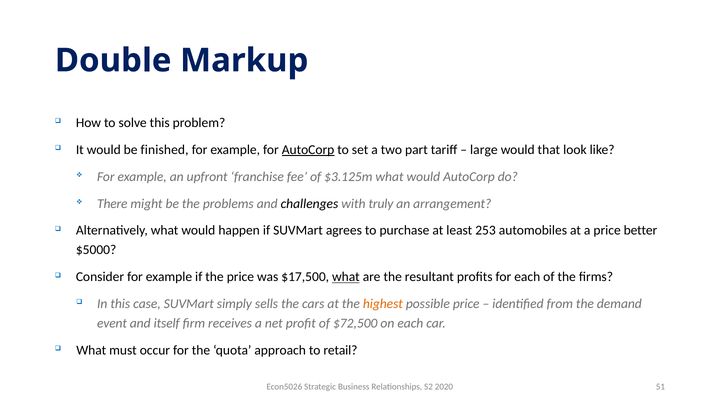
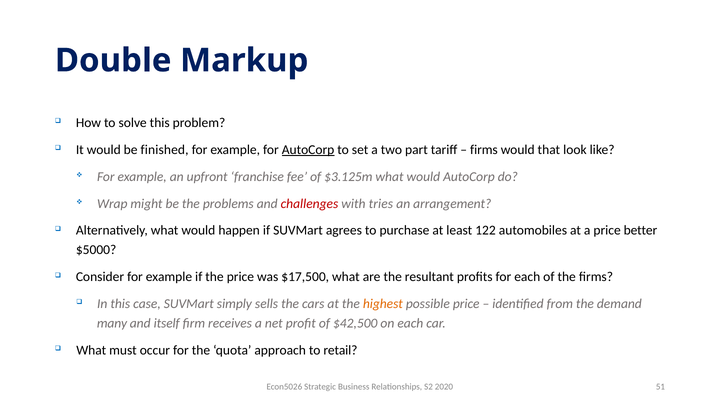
large: large -> firms (484, 150)
There: There -> Wrap (112, 204)
challenges colour: black -> red (309, 204)
truly: truly -> tries (381, 204)
253: 253 -> 122 (486, 231)
what underline: present -> none (346, 277)
event: event -> many (112, 323)
$72,500: $72,500 -> $42,500 (355, 323)
